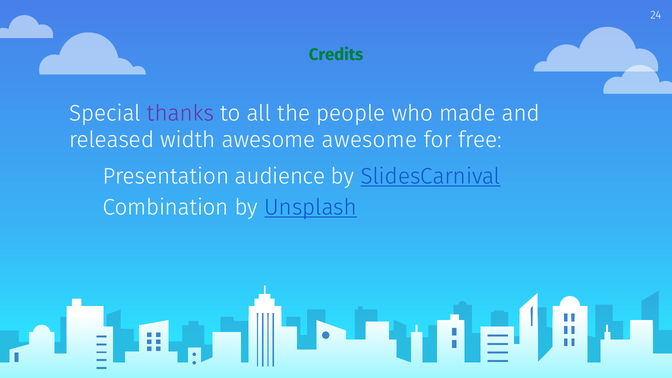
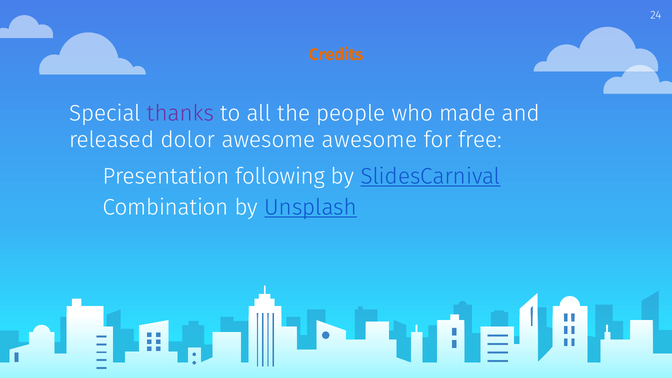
Credits colour: green -> orange (336, 55)
width: width -> dolor (188, 140)
audience: audience -> following (280, 177)
